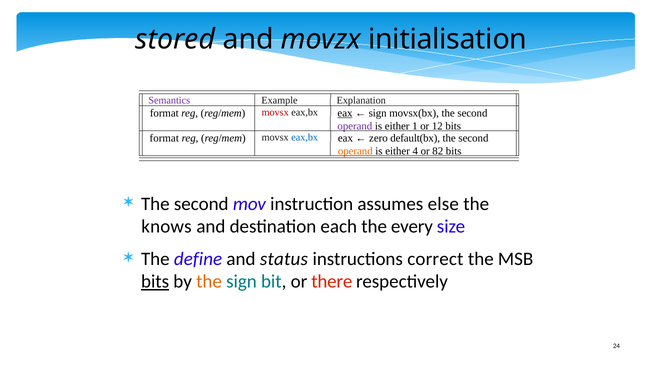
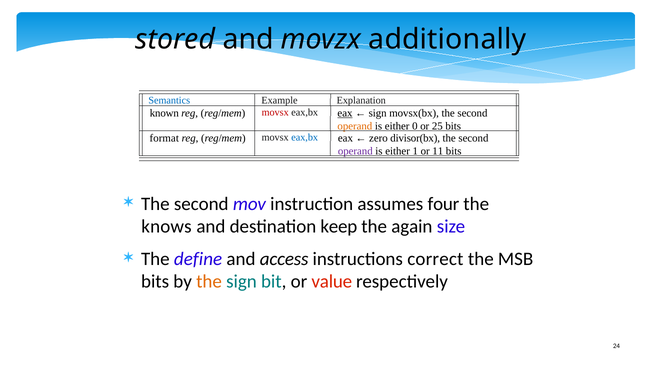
initialisation: initialisation -> additionally (447, 39)
Semantics colour: purple -> blue (169, 100)
format: format -> known (164, 113)
operand colour: purple -> orange (355, 126)
1: 1 -> 0 (415, 126)
12: 12 -> 25 (437, 126)
default(bx: default(bx -> divisor(bx (415, 138)
operand colour: orange -> purple (355, 151)
4: 4 -> 1 (415, 151)
82: 82 -> 11 (438, 151)
else: else -> four (443, 204)
each: each -> keep (339, 227)
every: every -> again (412, 227)
status: status -> access (284, 259)
bits underline: present -> none (155, 282)
there: there -> value (332, 282)
